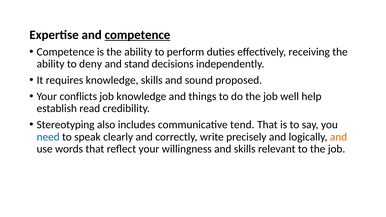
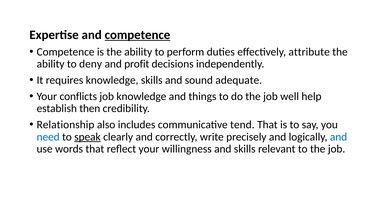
receiving: receiving -> attribute (309, 52)
stand: stand -> profit (137, 64)
proposed: proposed -> adequate (239, 80)
read: read -> then (90, 109)
Stereotyping: Stereotyping -> Relationship (66, 125)
speak underline: none -> present (87, 137)
and colour: orange -> blue (339, 137)
